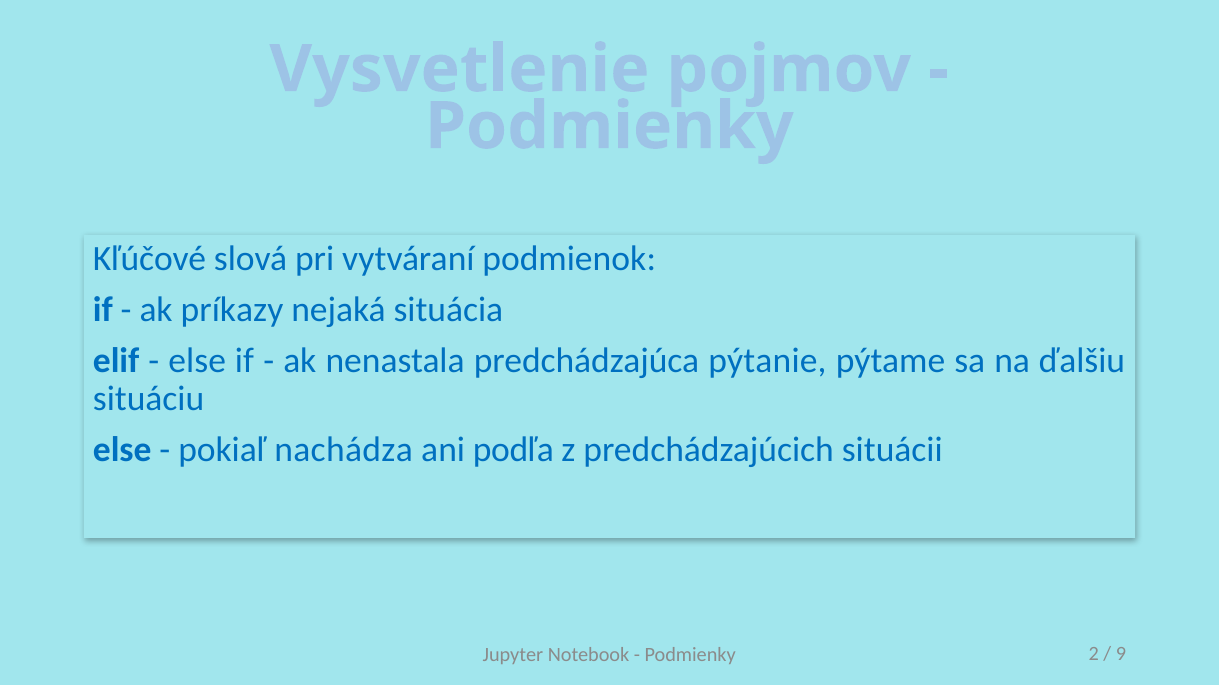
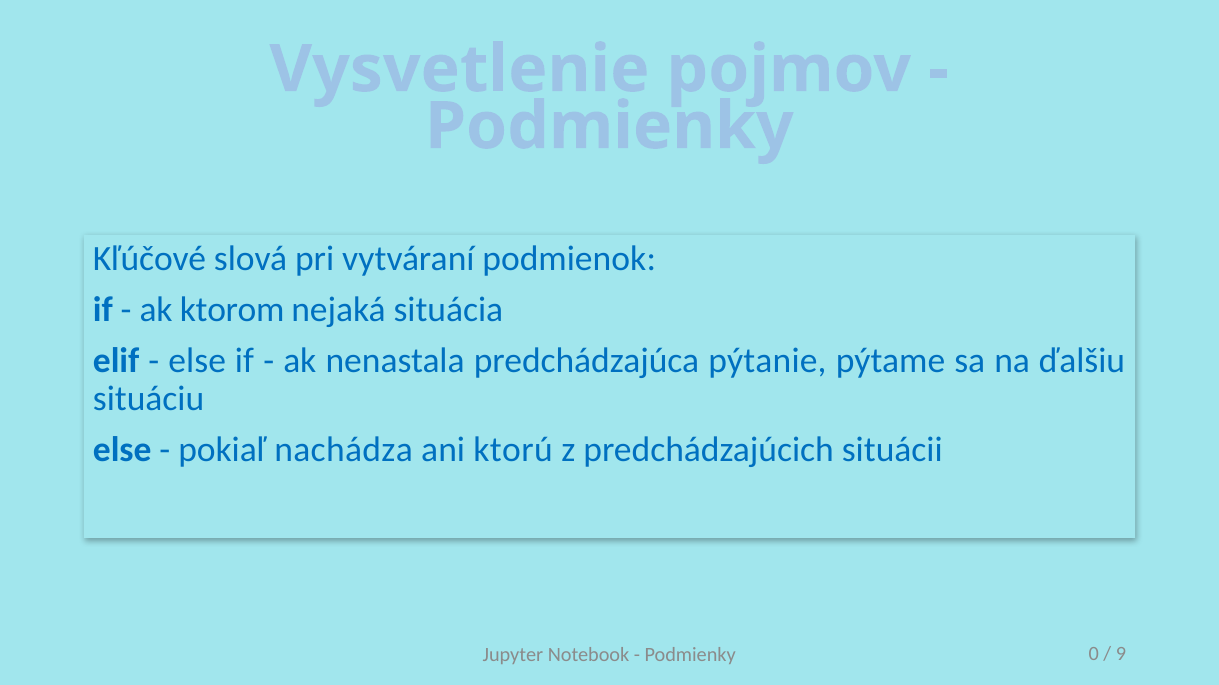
príkazy: príkazy -> ktorom (232, 310)
podľa: podľa -> ktorú (513, 450)
2: 2 -> 0 (1094, 655)
